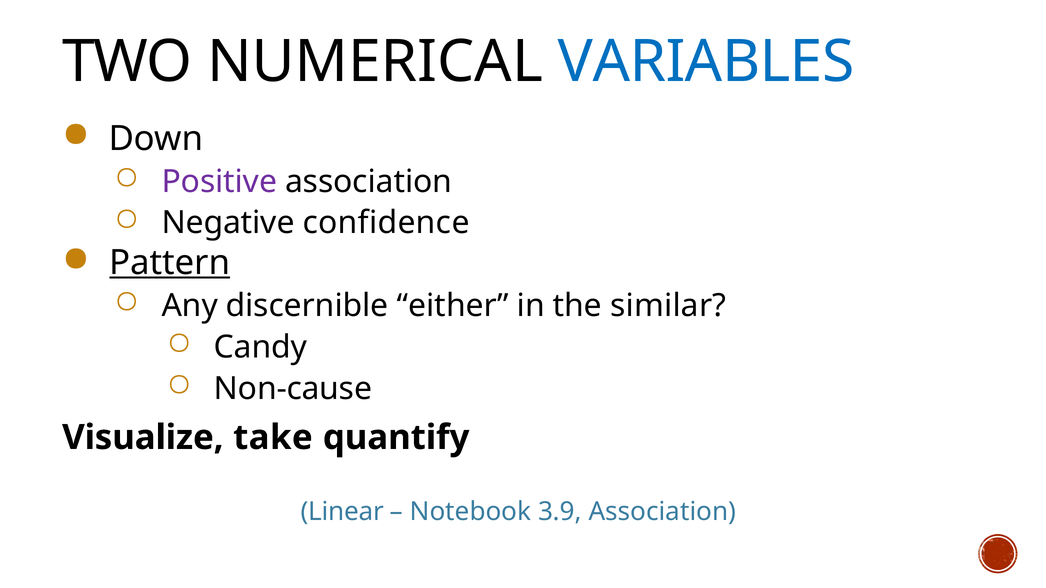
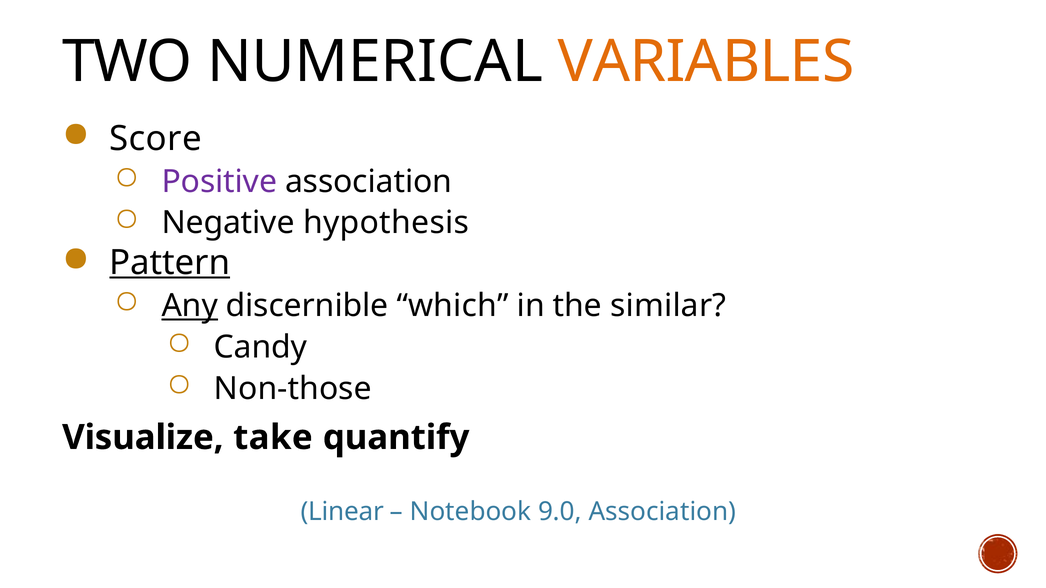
VARIABLES colour: blue -> orange (706, 62)
Down: Down -> Score (155, 139)
confidence: confidence -> hypothesis (386, 223)
Any underline: none -> present (190, 306)
either: either -> which (453, 306)
Non-cause: Non-cause -> Non-those (293, 389)
3.9: 3.9 -> 9.0 (560, 512)
